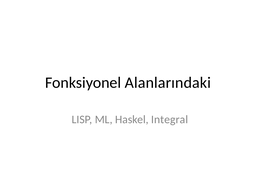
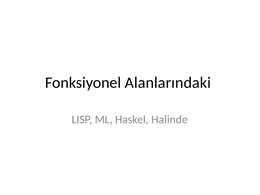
Integral: Integral -> Halinde (170, 120)
